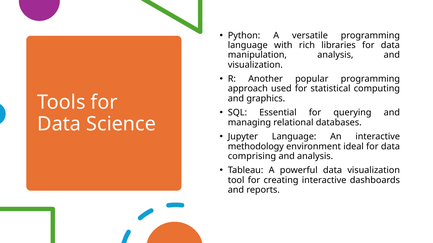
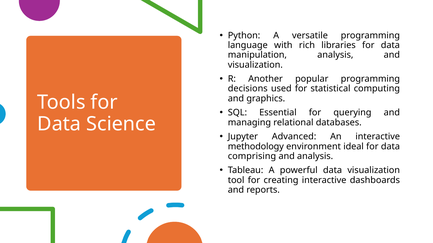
approach: approach -> decisions (248, 89)
Jupyter Language: Language -> Advanced (294, 137)
